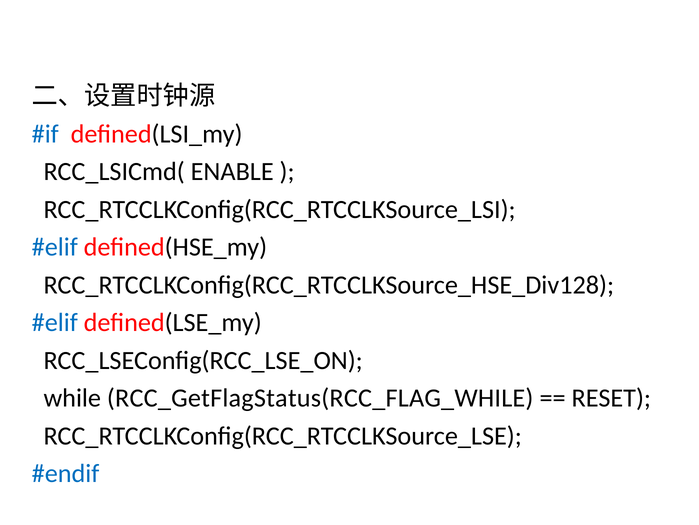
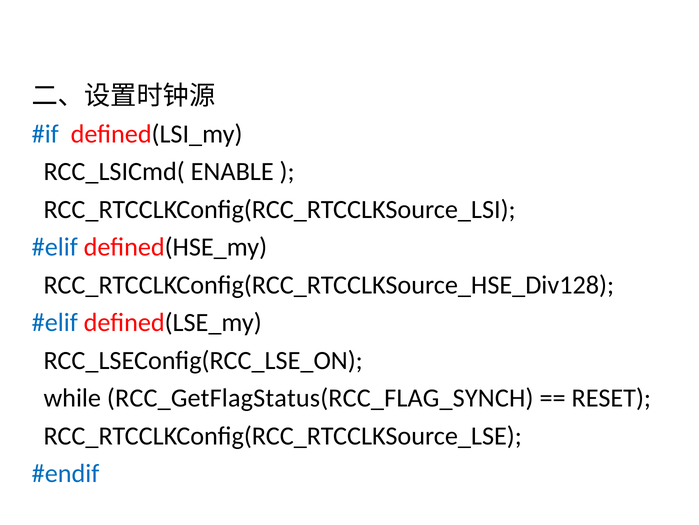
RCC_GetFlagStatus(RCC_FLAG_WHILE: RCC_GetFlagStatus(RCC_FLAG_WHILE -> RCC_GetFlagStatus(RCC_FLAG_SYNCH (320, 398)
